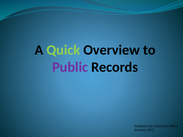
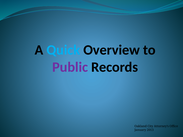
Quick colour: light green -> light blue (63, 50)
